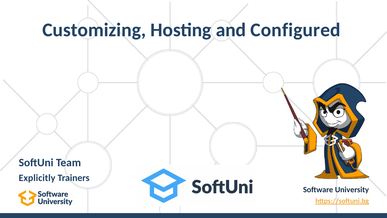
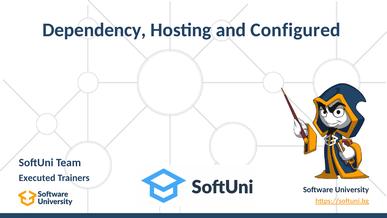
Customizing: Customizing -> Dependency (94, 30)
Explicitly: Explicitly -> Executed (37, 178)
